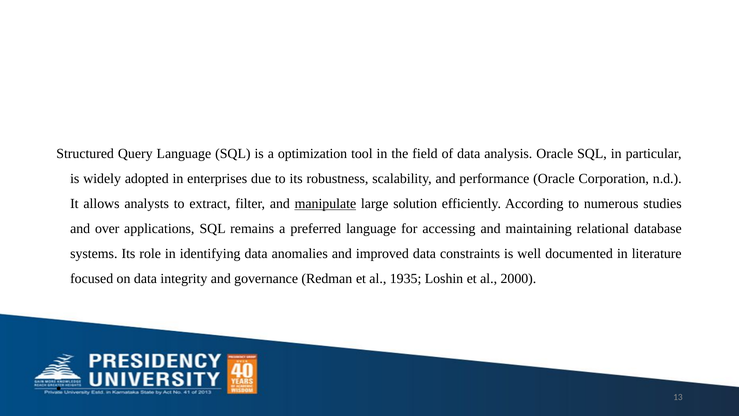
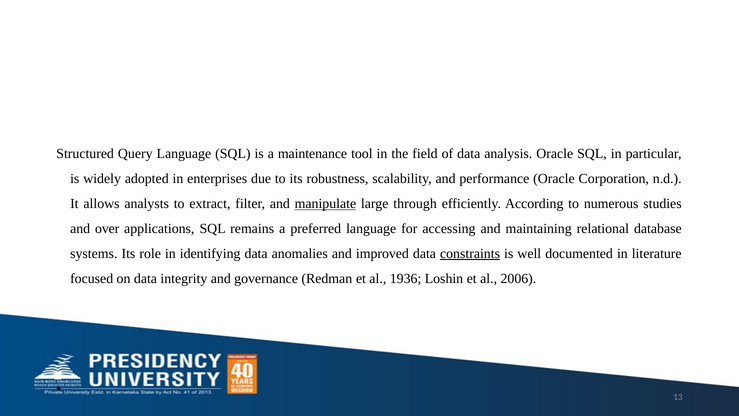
optimization: optimization -> maintenance (313, 154)
solution: solution -> through (415, 204)
constraints underline: none -> present (470, 253)
1935: 1935 -> 1936 (406, 278)
2000: 2000 -> 2006 (518, 278)
